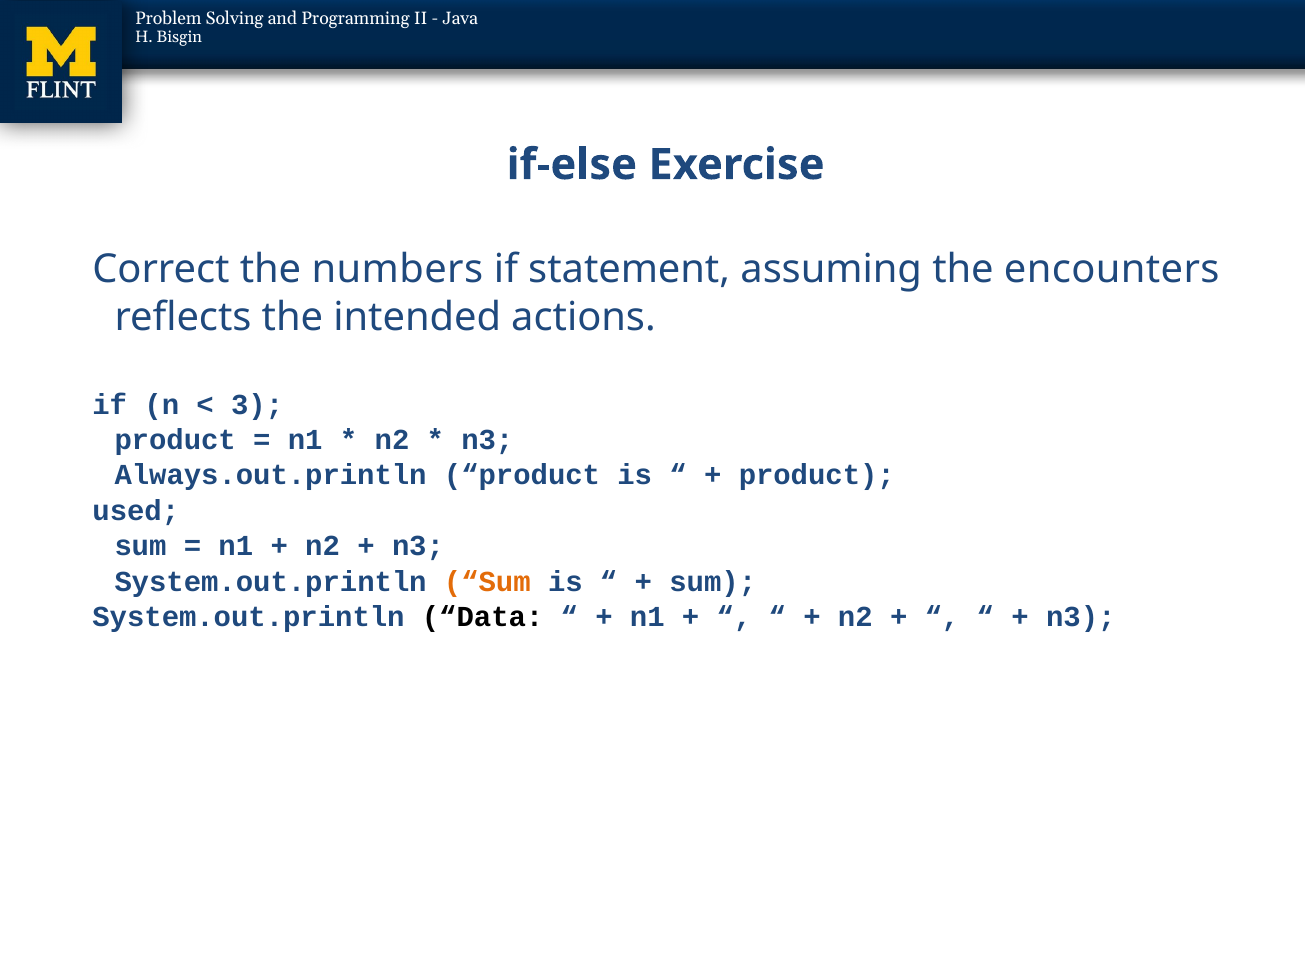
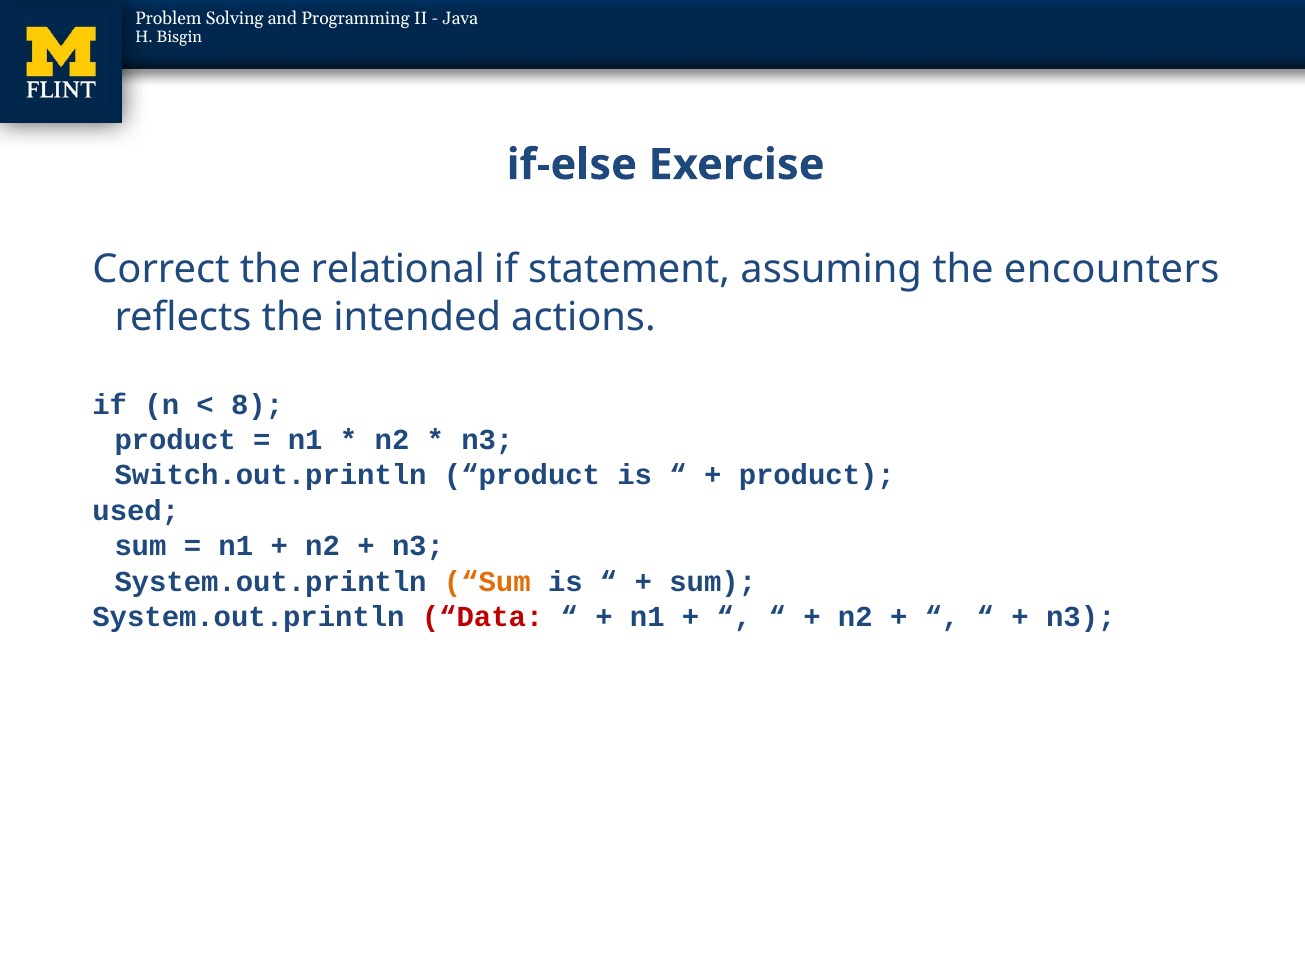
numbers: numbers -> relational (398, 269)
3: 3 -> 8 (257, 404)
Always.out.println: Always.out.println -> Switch.out.println (271, 475)
Data colour: black -> red (483, 617)
